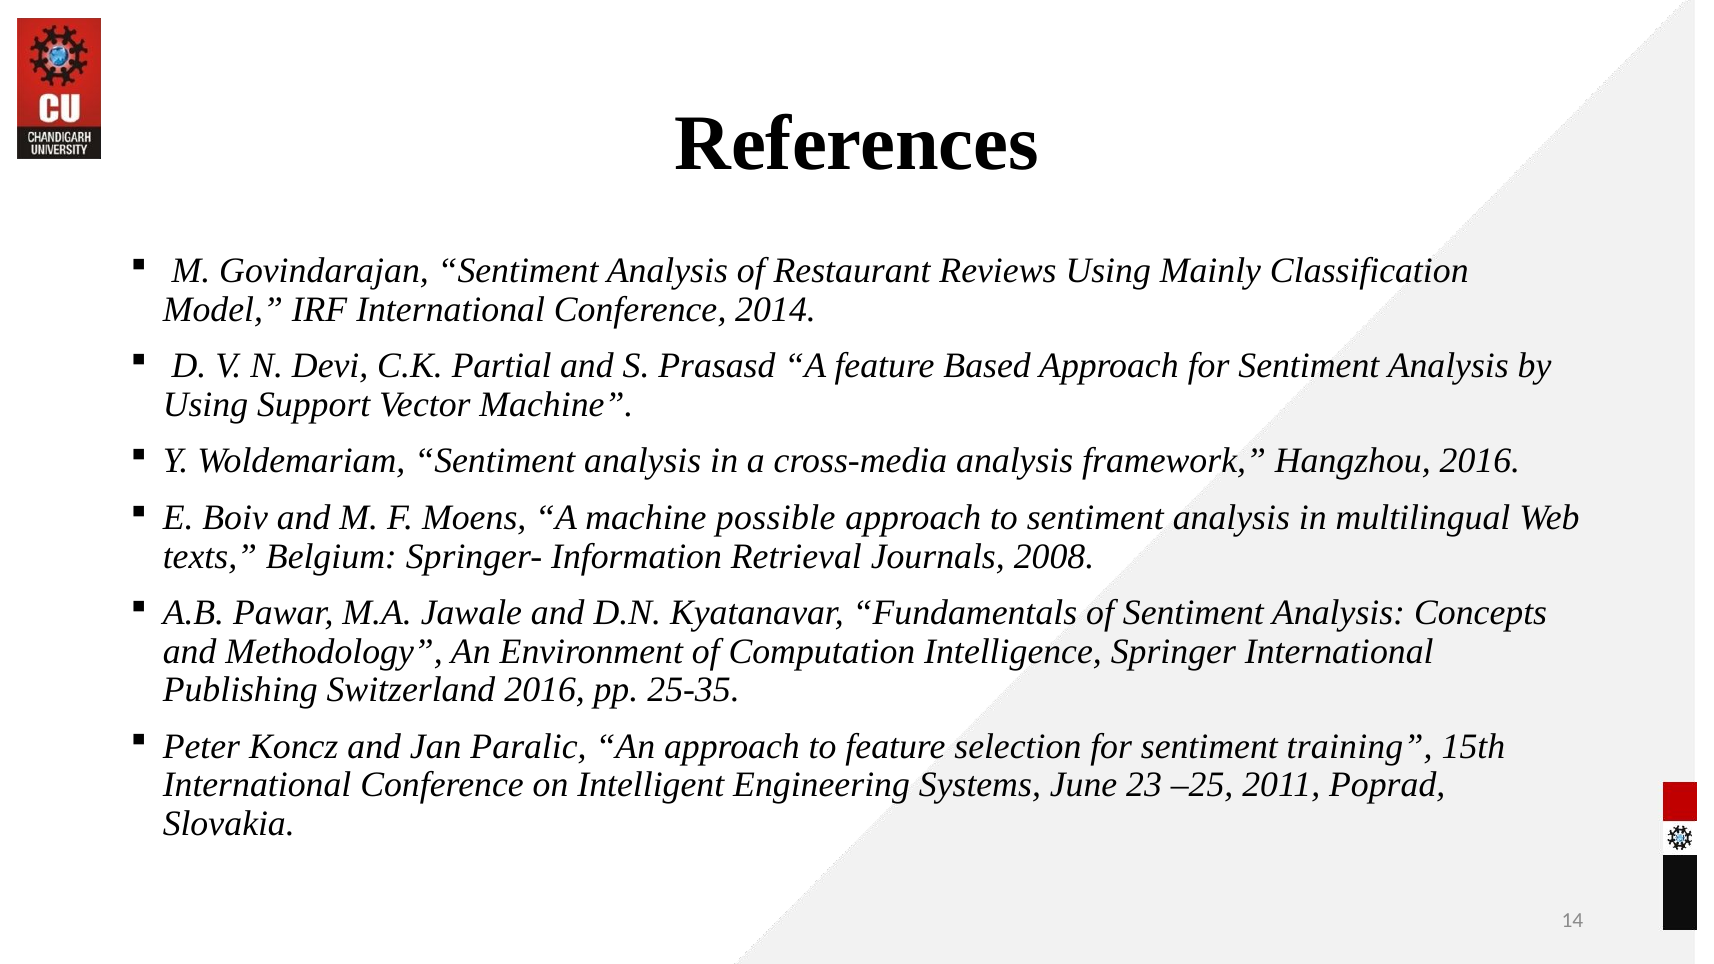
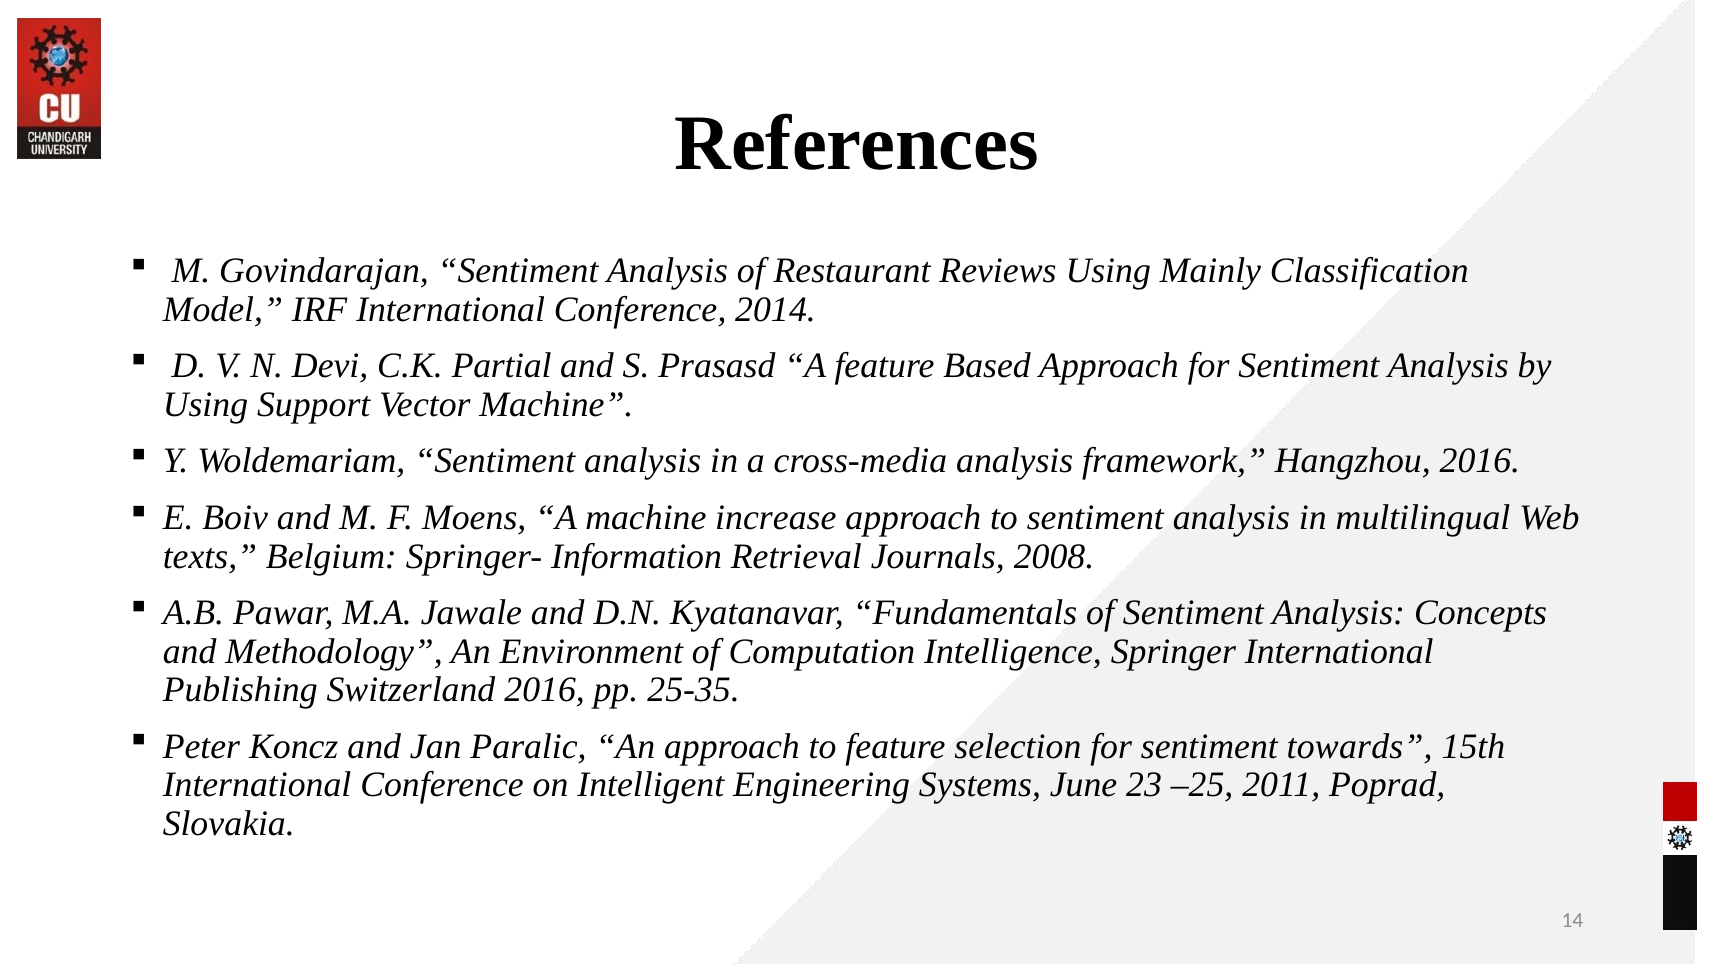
possible: possible -> increase (776, 518)
training: training -> towards (1360, 746)
